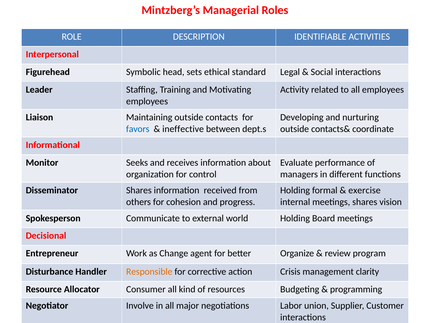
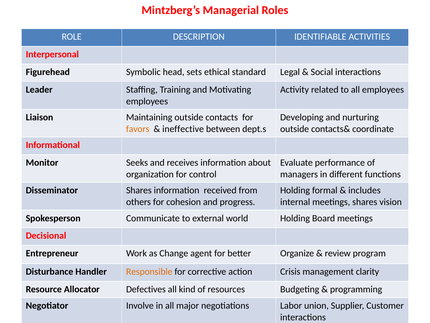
favors colour: blue -> orange (138, 129)
exercise: exercise -> includes (365, 190)
Consumer: Consumer -> Defectives (146, 289)
